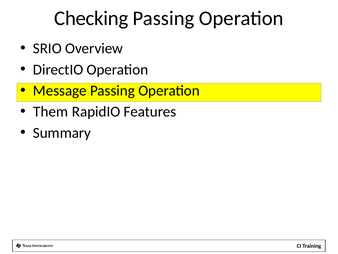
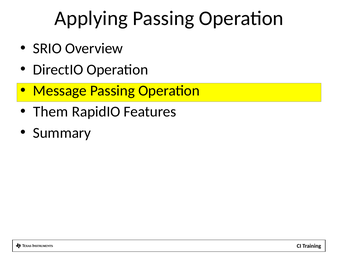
Checking: Checking -> Applying (91, 18)
